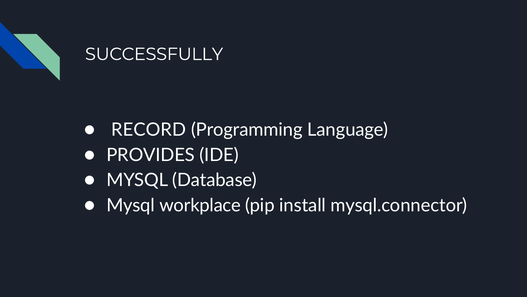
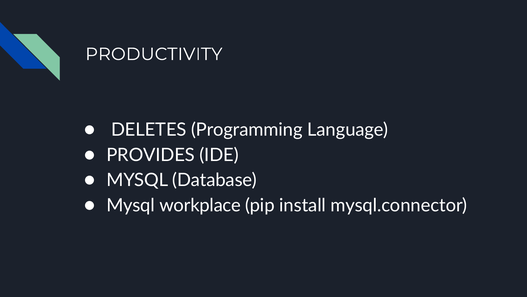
SUCCESSFULLY: SUCCESSFULLY -> PRODUCTIVITY (154, 54)
RECORD: RECORD -> DELETES (149, 129)
